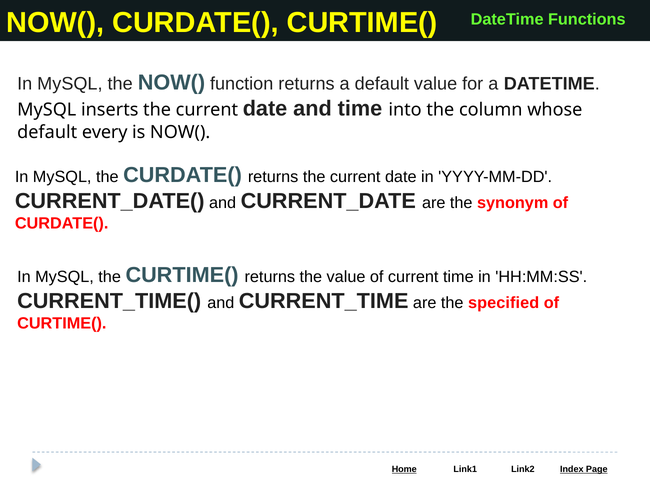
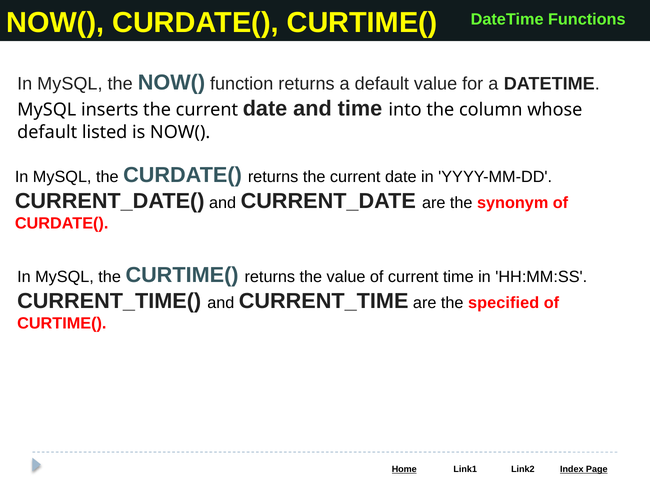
every: every -> listed (105, 132)
